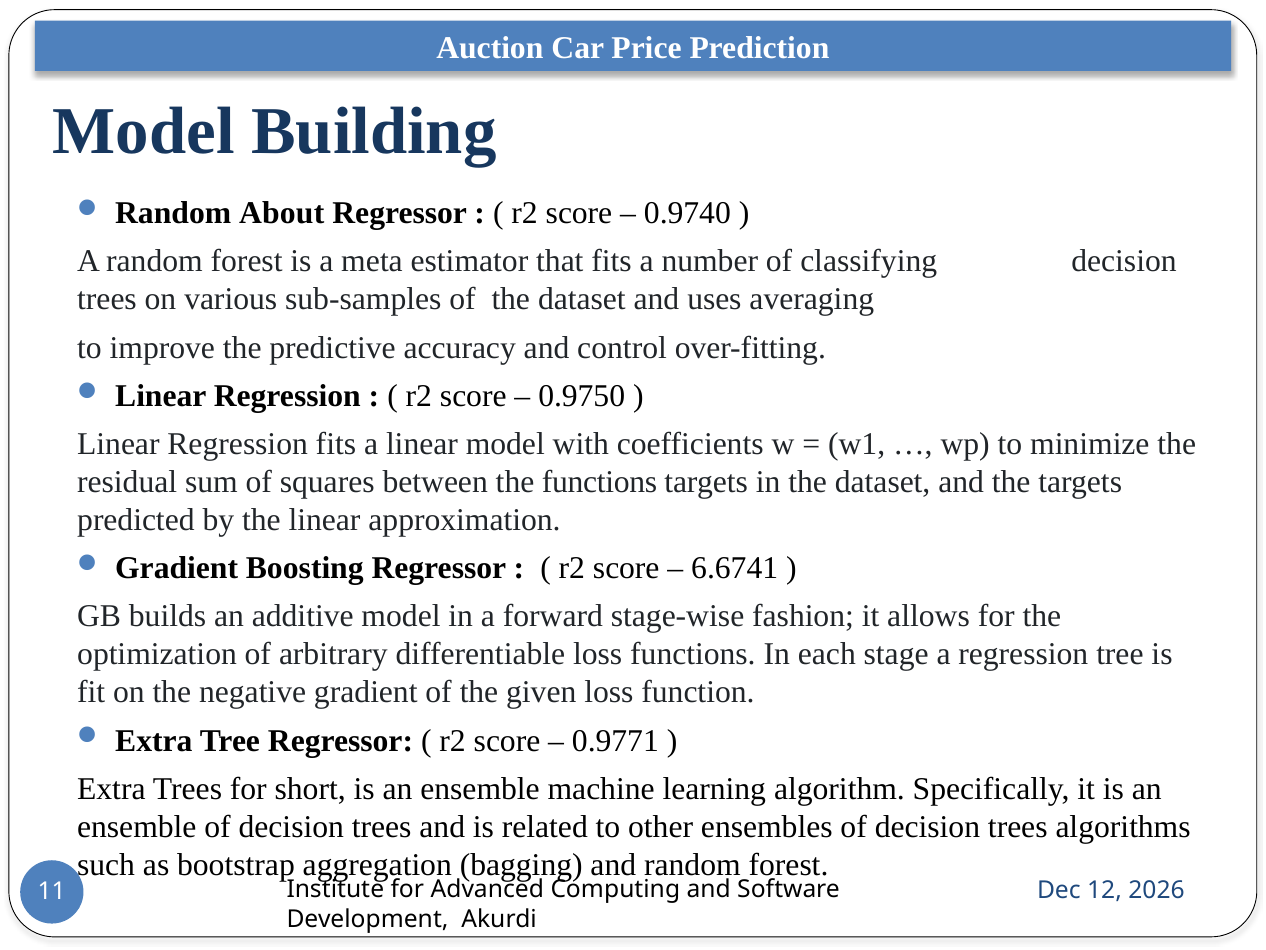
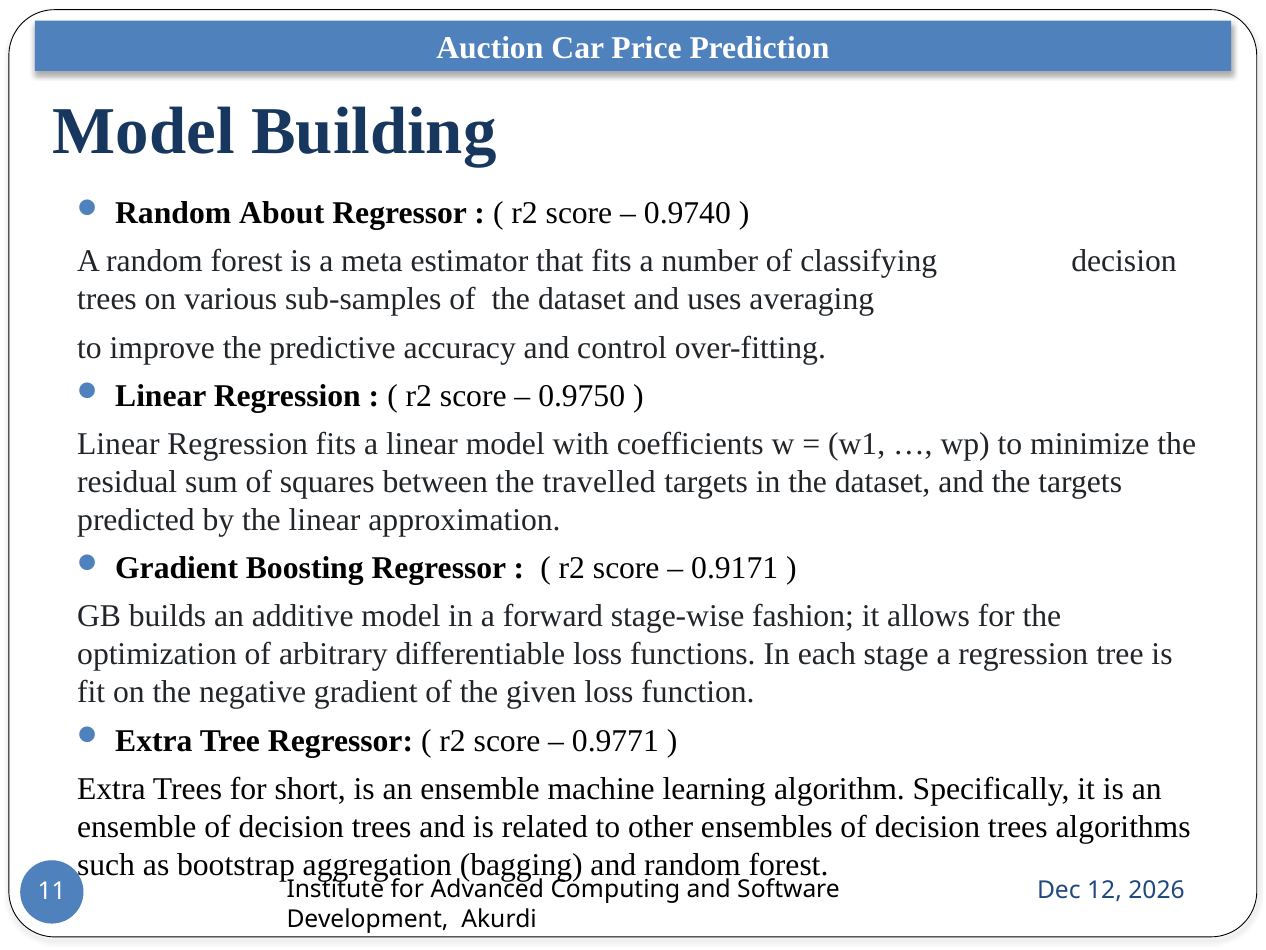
the functions: functions -> travelled (599, 482)
6.6741: 6.6741 -> 0.9171 (735, 568)
